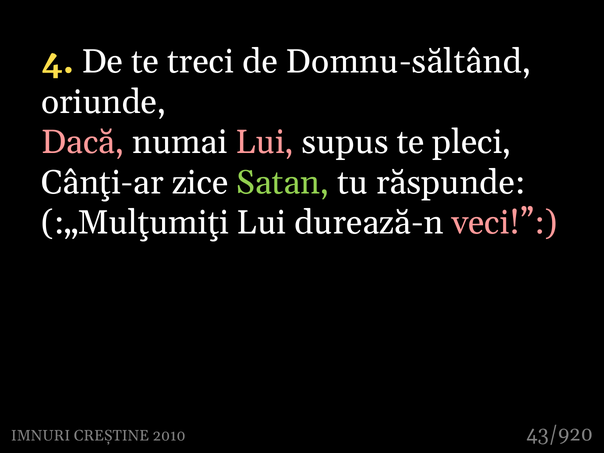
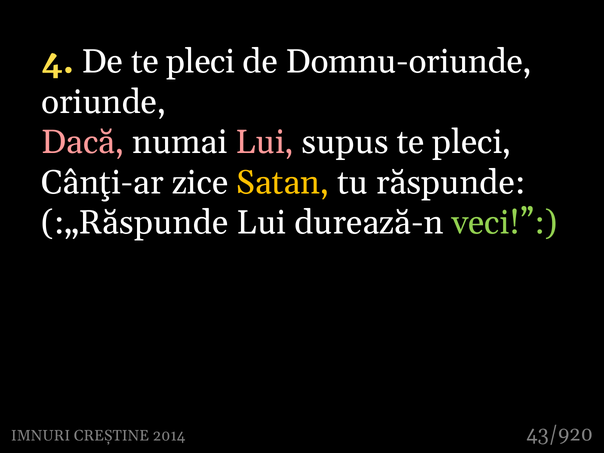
De te treci: treci -> pleci (201, 62)
Domnu-săltând: Domnu-săltând -> Domnu-oriunde (409, 62)
Satan colour: light green -> yellow (283, 183)
:„Mulţumiţi: :„Mulţumiţi -> :„Răspunde (135, 223)
veci colour: pink -> light green (504, 223)
2010: 2010 -> 2014 (169, 436)
